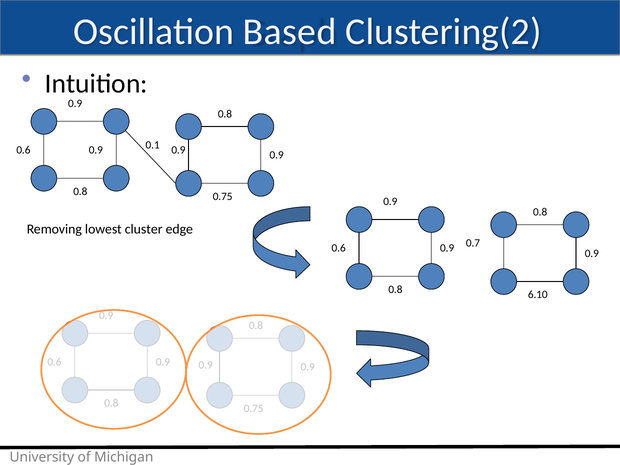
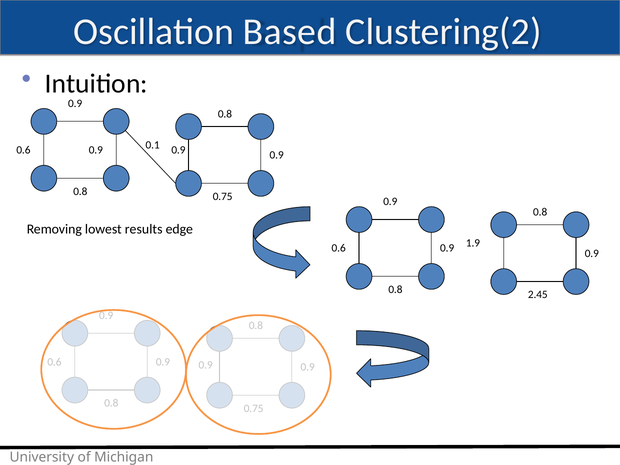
cluster: cluster -> results (144, 229)
0.7: 0.7 -> 1.9 (473, 243)
6.10: 6.10 -> 2.45 (538, 295)
